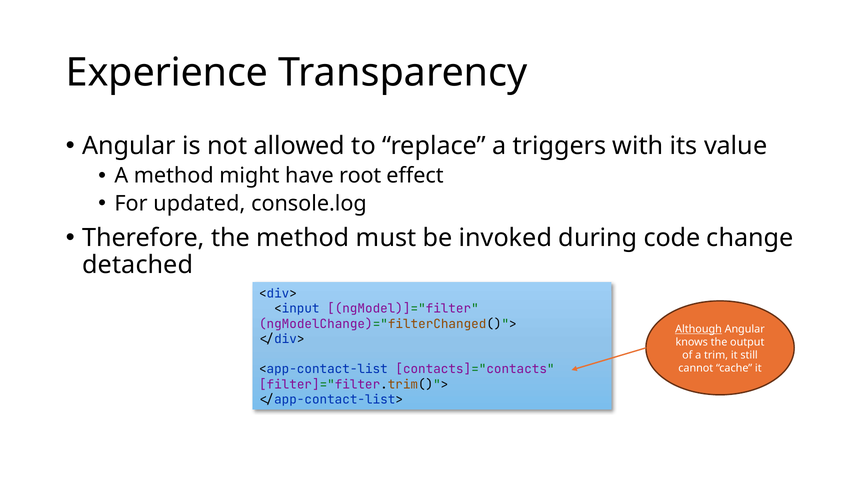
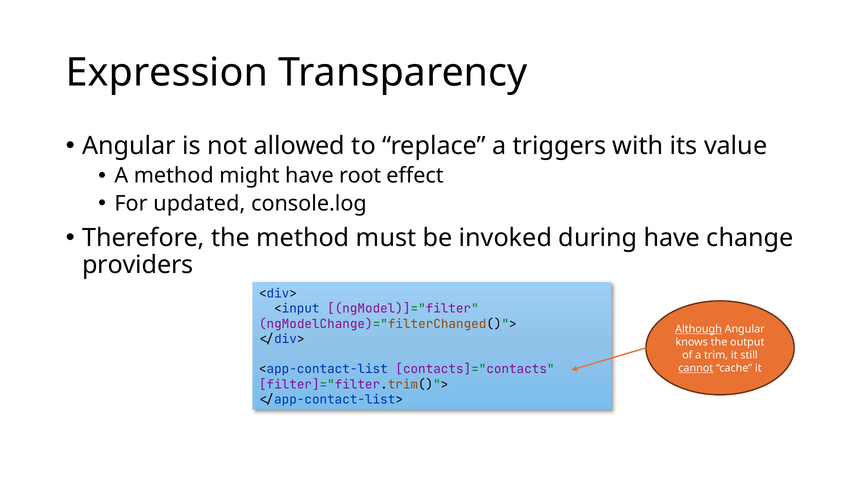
Experience: Experience -> Expression (167, 73)
during code: code -> have (672, 238)
detached: detached -> providers (138, 265)
cannot underline: none -> present (696, 368)
